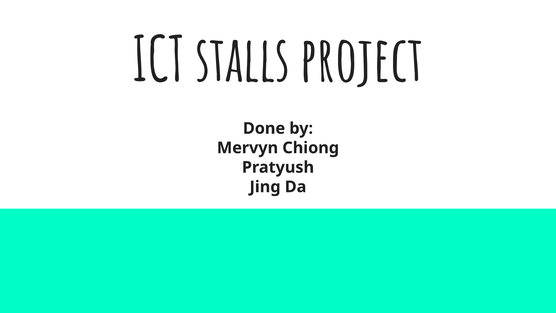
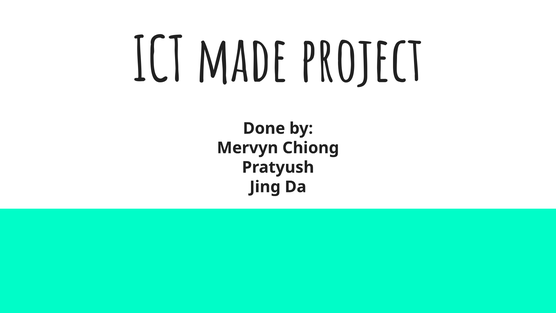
stalls: stalls -> made (242, 61)
